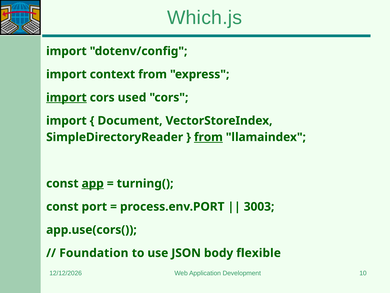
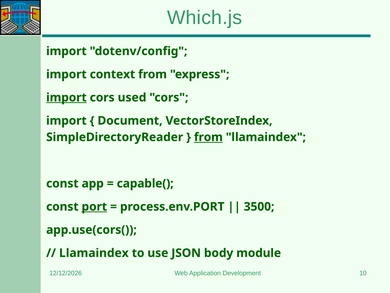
app underline: present -> none (93, 183)
turning(: turning( -> capable( (145, 183)
port underline: none -> present (94, 206)
3003: 3003 -> 3500 (259, 206)
Foundation: Foundation -> Llamaindex (94, 253)
flexible: flexible -> module (259, 253)
